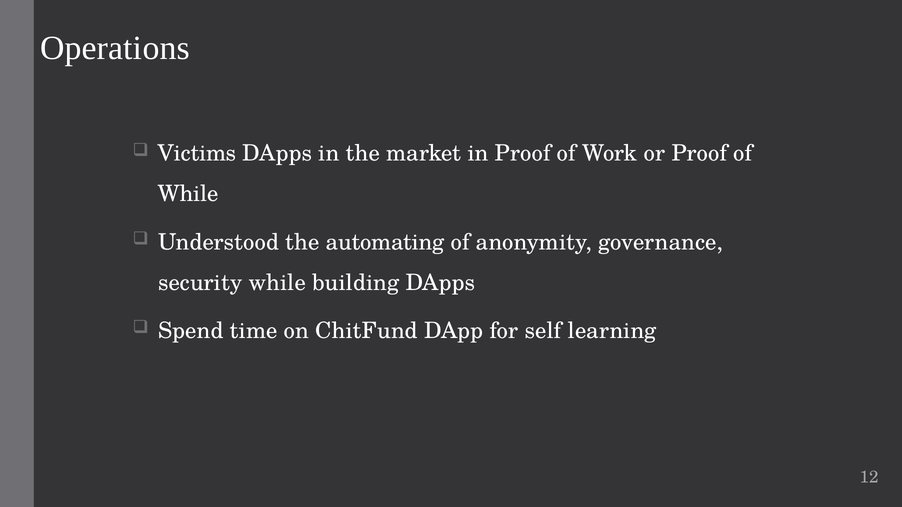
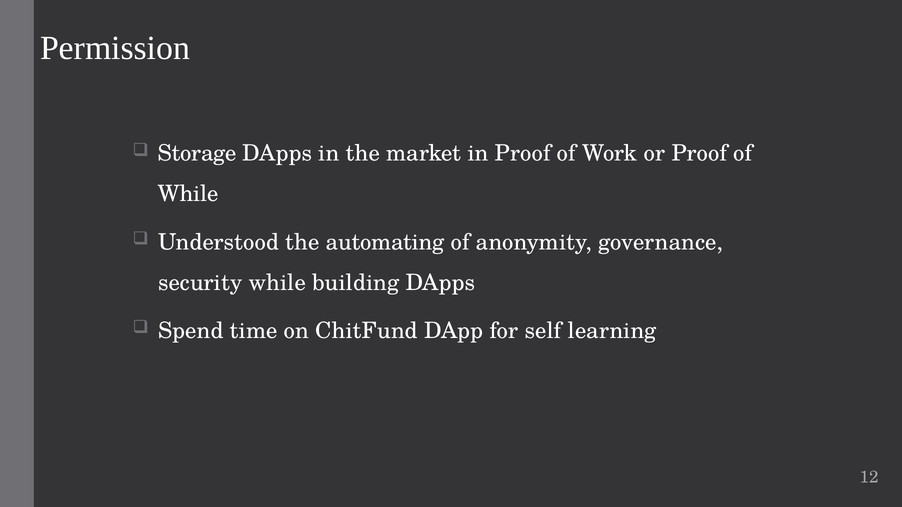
Operations: Operations -> Permission (115, 48)
Victims: Victims -> Storage (197, 154)
